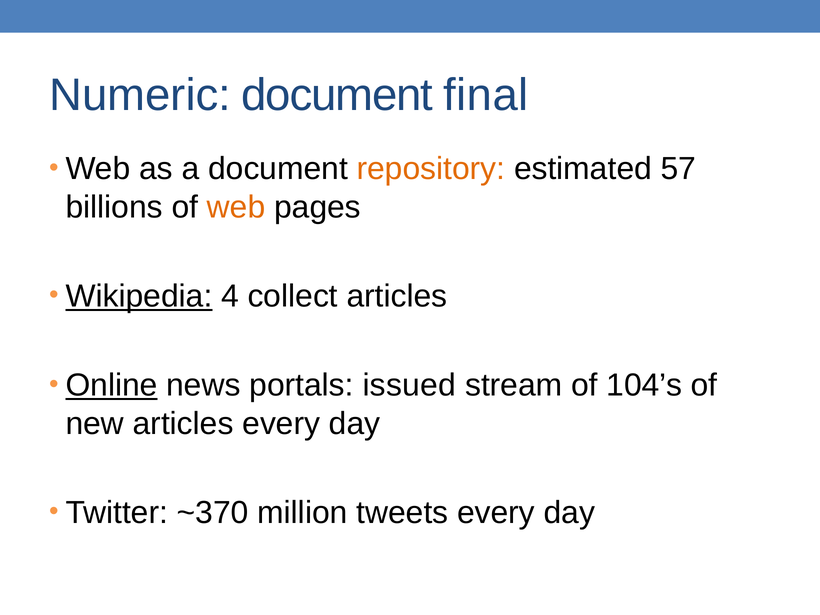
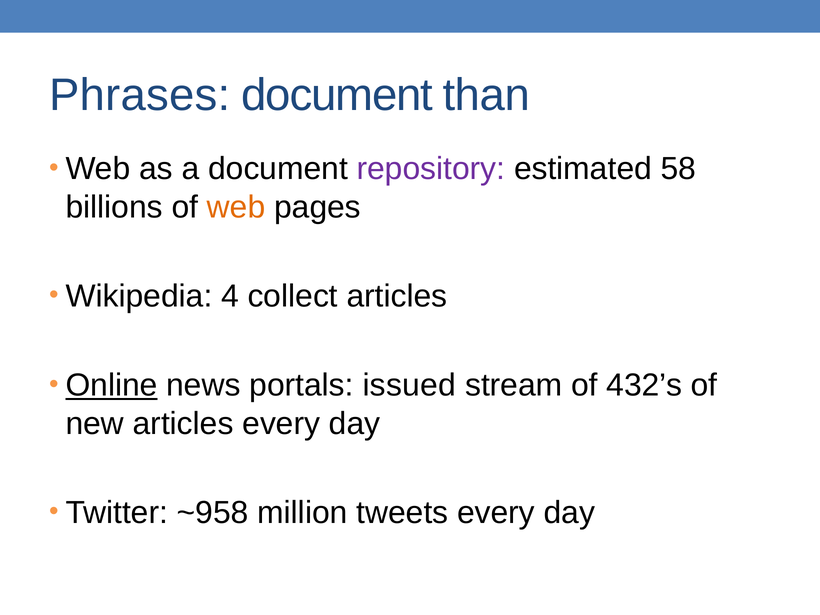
Numeric: Numeric -> Phrases (140, 95)
final: final -> than (486, 95)
repository colour: orange -> purple (431, 169)
57: 57 -> 58 (678, 169)
Wikipedia underline: present -> none (139, 296)
104’s: 104’s -> 432’s (644, 385)
~370: ~370 -> ~958 (213, 513)
